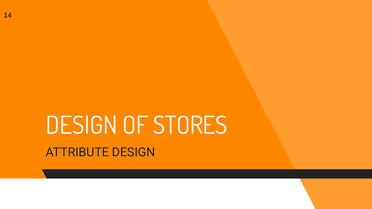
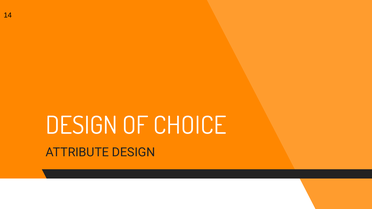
STORES: STORES -> CHOICE (190, 126)
